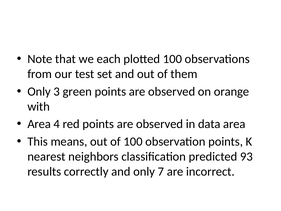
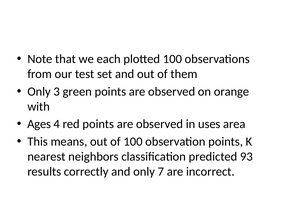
Area: Area -> Ages (39, 124)
data: data -> uses (209, 124)
